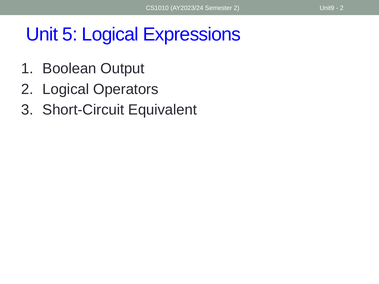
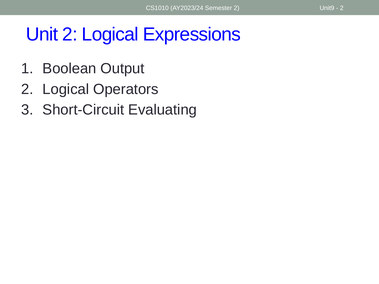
Unit 5: 5 -> 2 (70, 34)
Equivalent: Equivalent -> Evaluating (163, 110)
